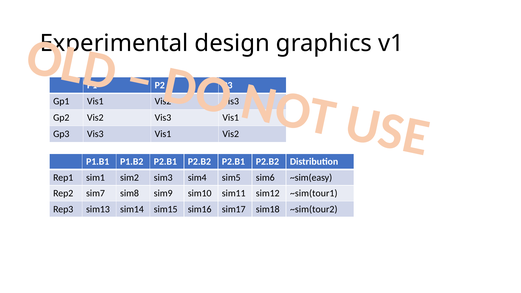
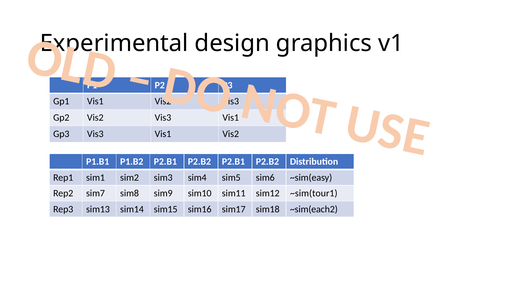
~sim(tour2: ~sim(tour2 -> ~sim(each2 (314, 209)
